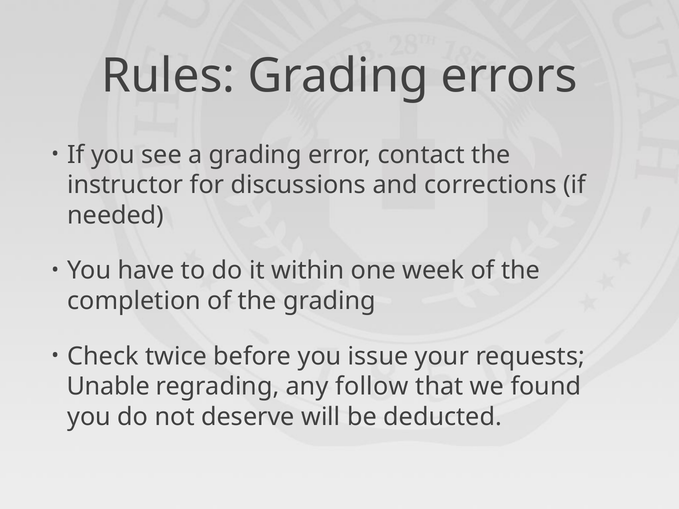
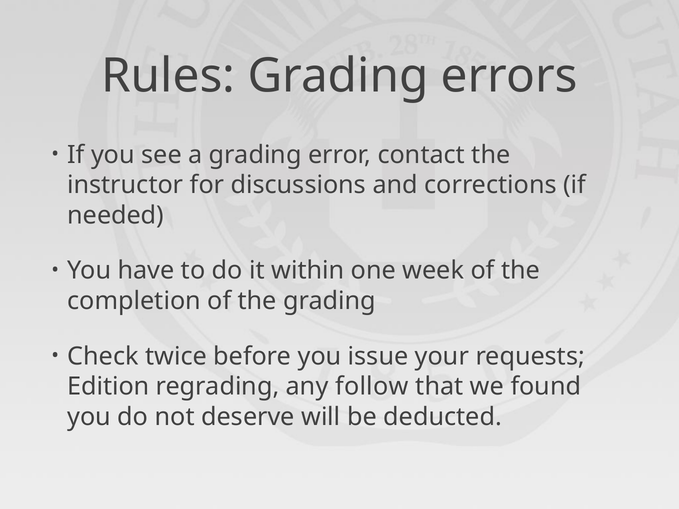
Unable: Unable -> Edition (108, 387)
